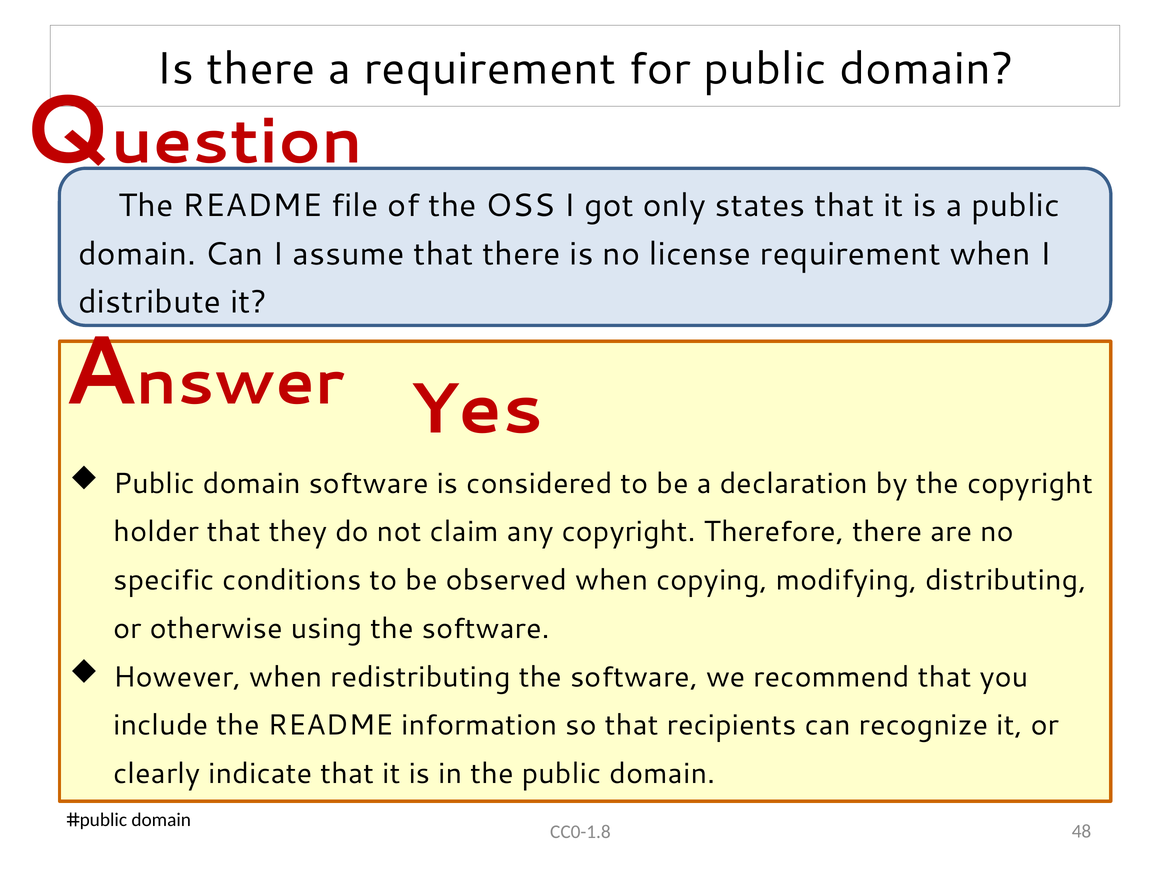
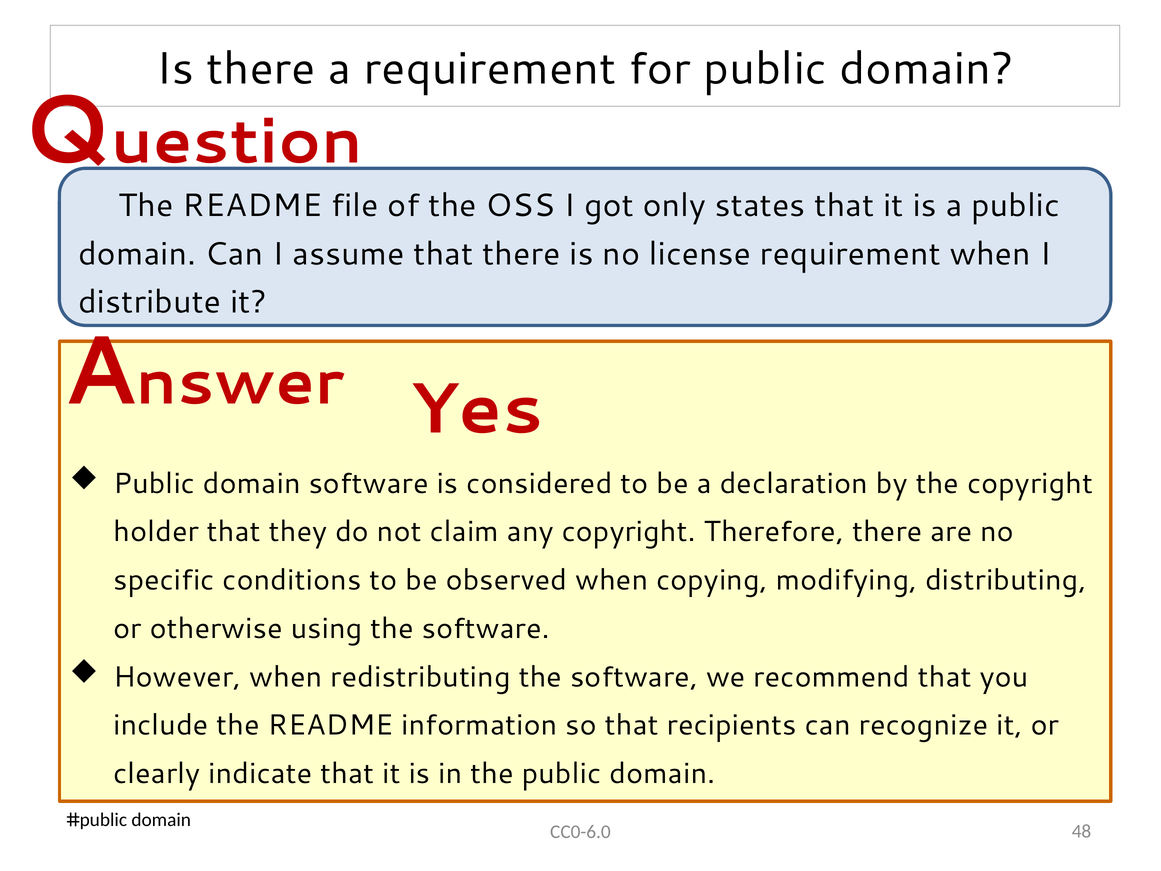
CC0-1.8: CC0-1.8 -> CC0-6.0 (580, 832)
